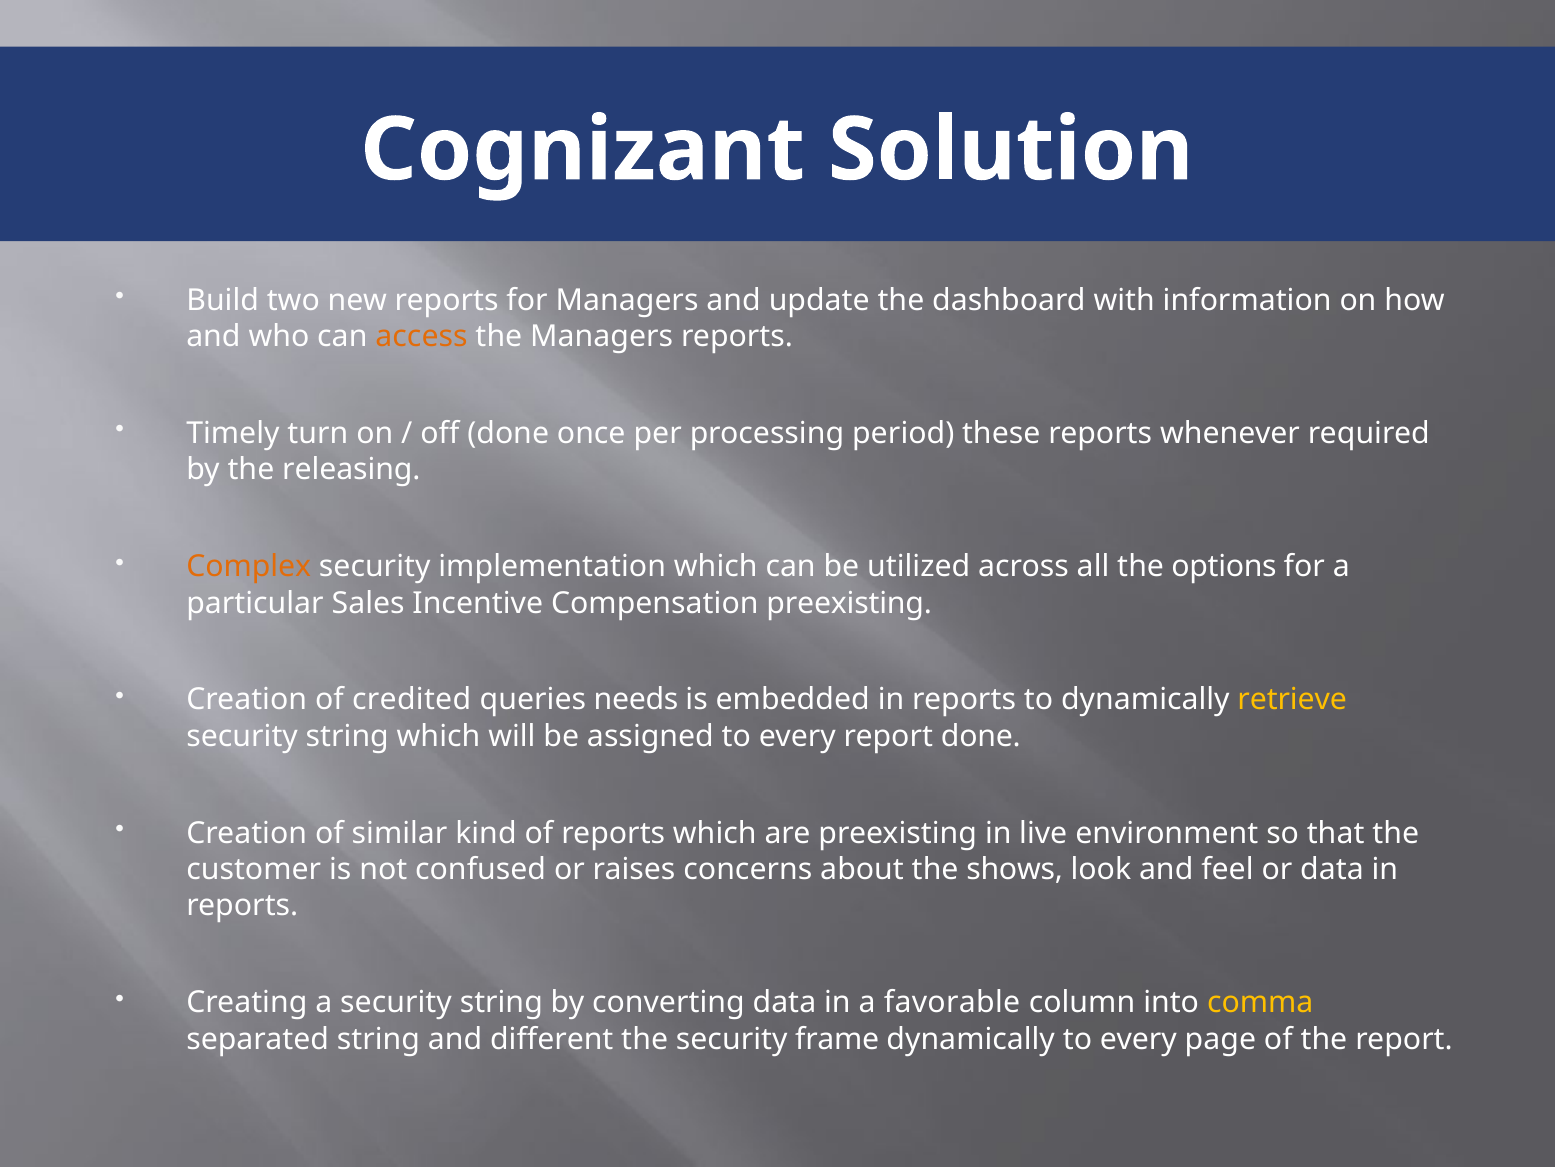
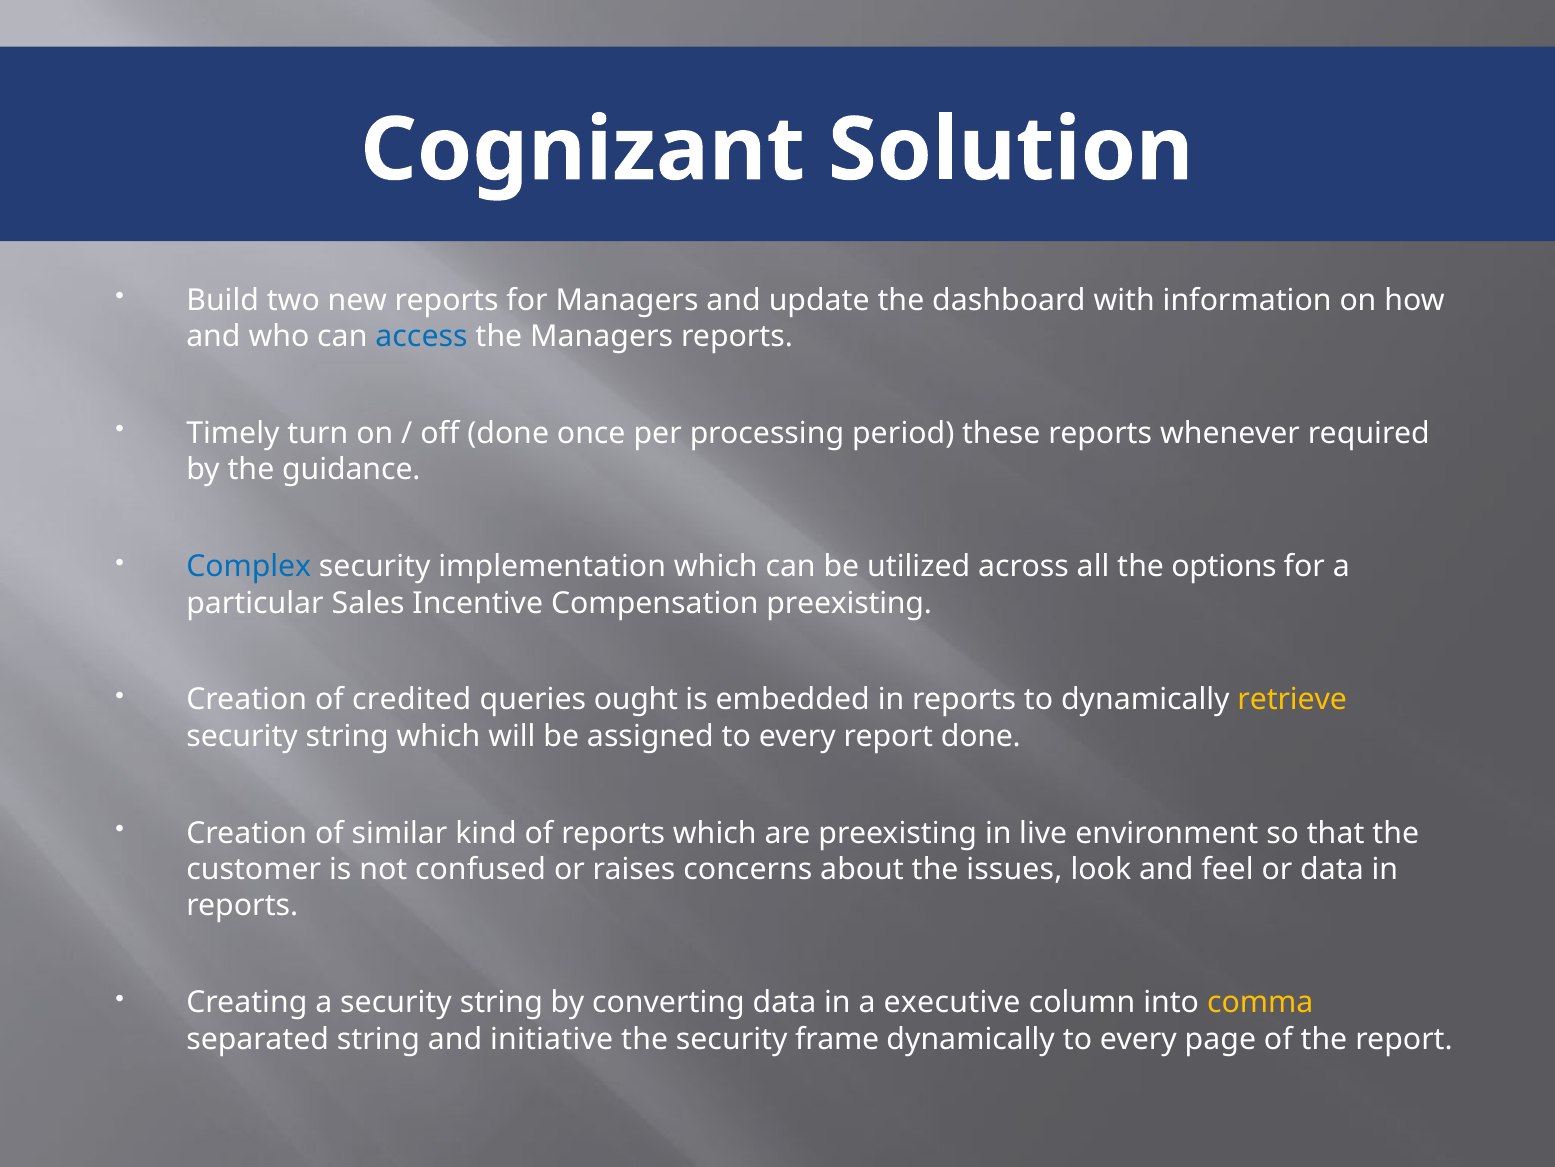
access colour: orange -> blue (422, 336)
releasing: releasing -> guidance (351, 469)
Complex colour: orange -> blue (249, 566)
needs: needs -> ought (636, 700)
shows: shows -> issues (1014, 869)
favorable: favorable -> executive (952, 1002)
different: different -> initiative (552, 1038)
